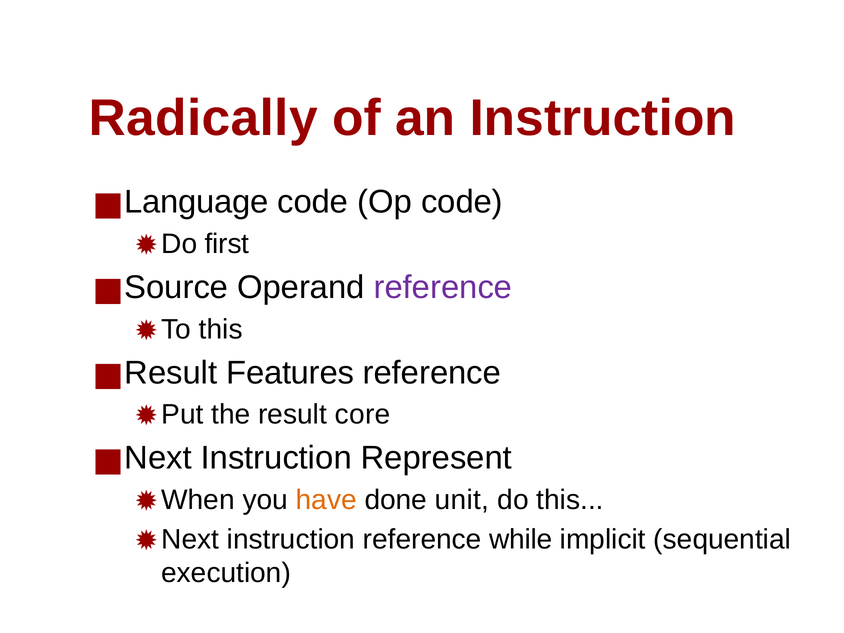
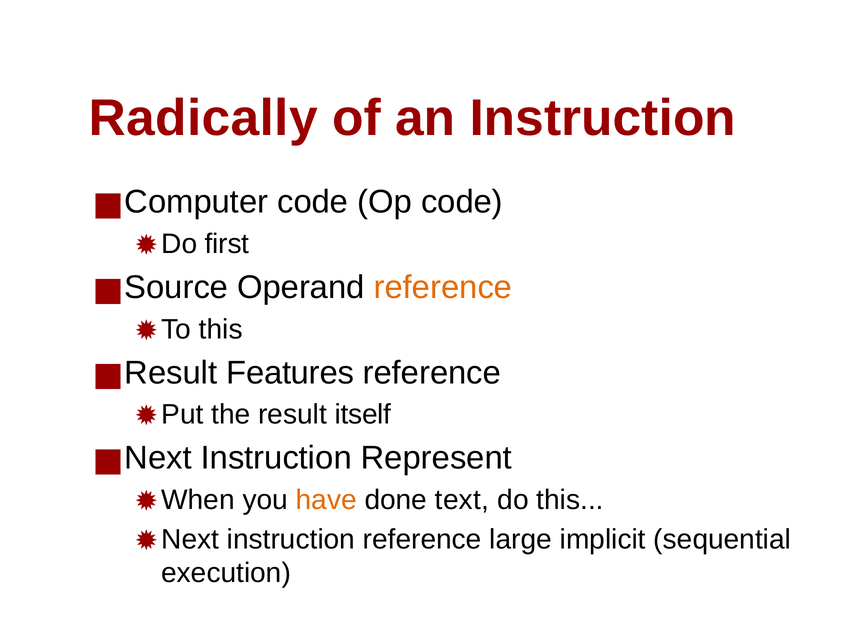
Language: Language -> Computer (196, 202)
reference colour: purple -> orange (443, 287)
core: core -> itself (363, 415)
unit: unit -> text (462, 500)
while: while -> large (521, 539)
